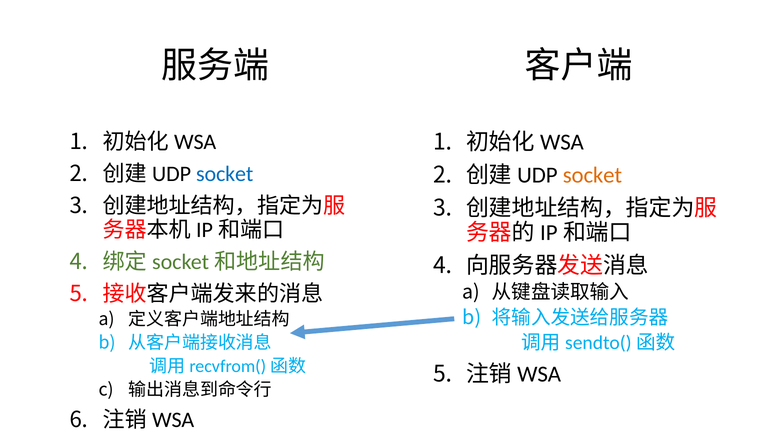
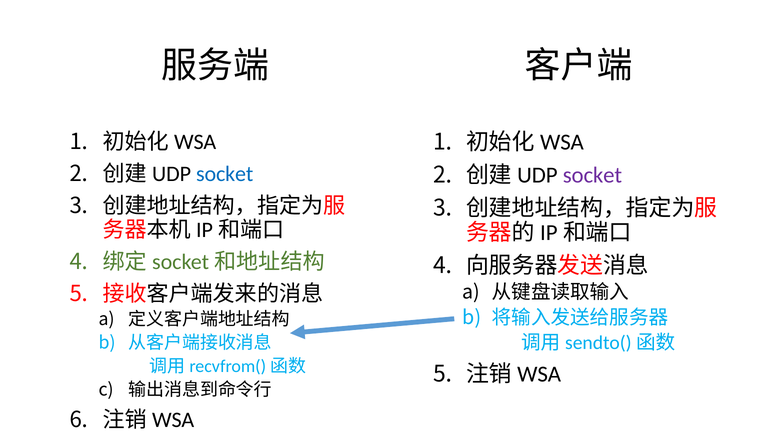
socket colour: orange -> purple (592, 175)
